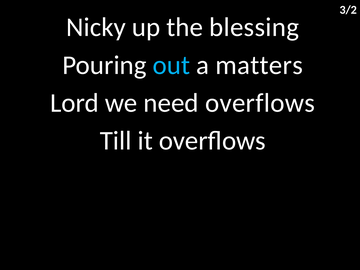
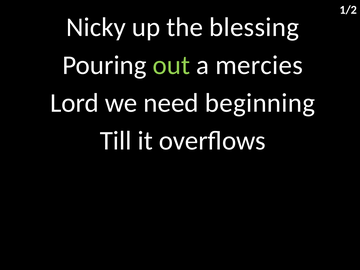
3/2: 3/2 -> 1/2 (348, 10)
out colour: light blue -> light green (171, 65)
matters: matters -> mercies (259, 65)
need overflows: overflows -> beginning (260, 103)
